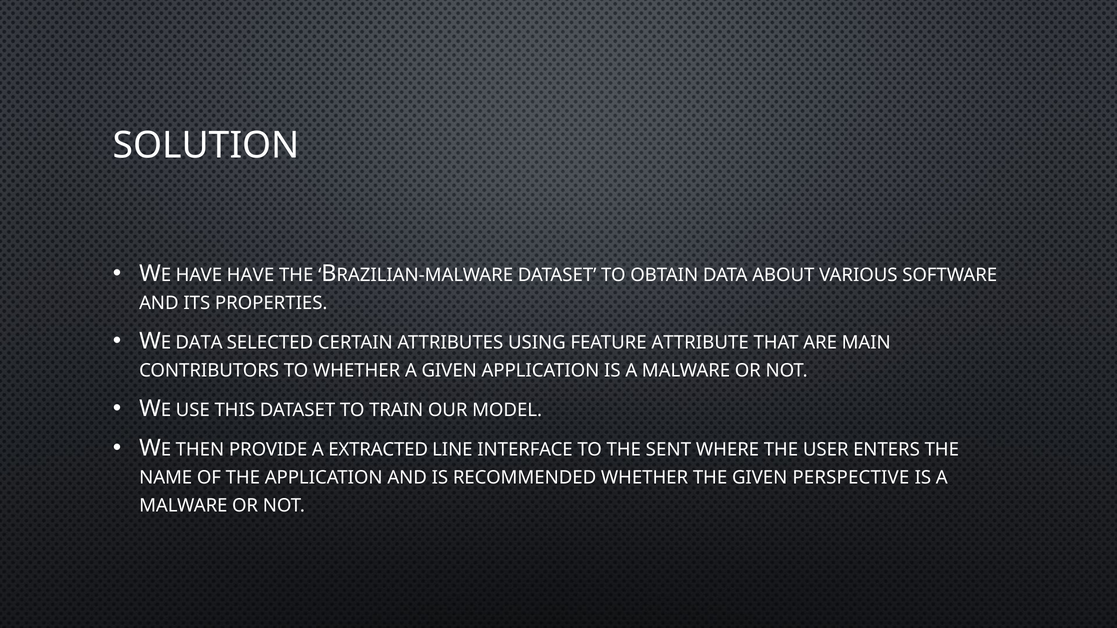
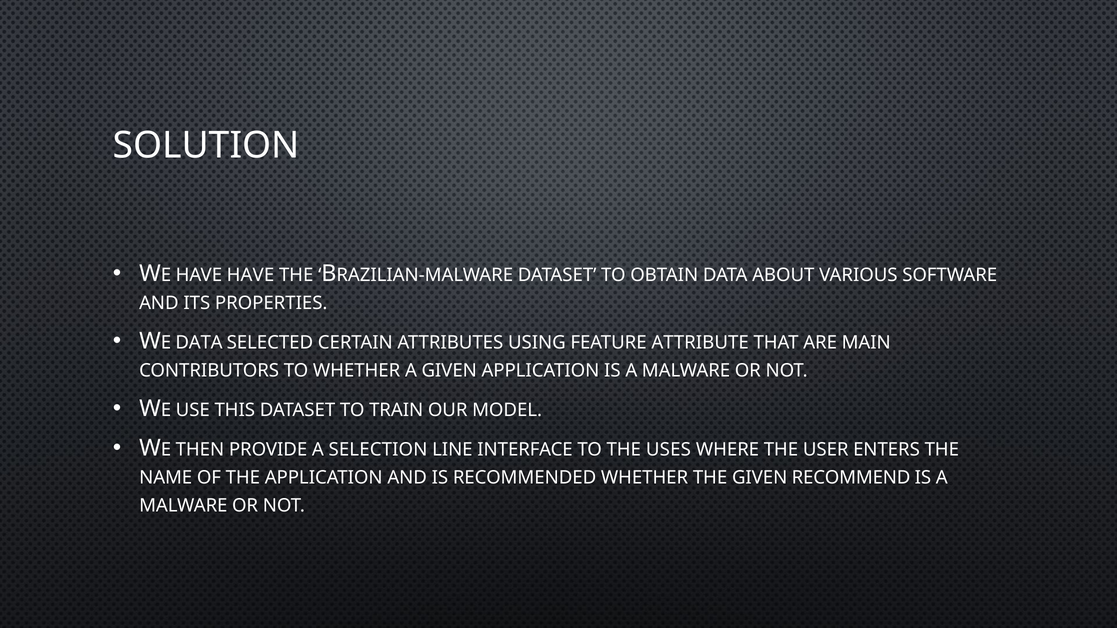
EXTRACTED: EXTRACTED -> SELECTION (378, 450)
SENT: SENT -> USES (668, 450)
PERSPECTIVE: PERSPECTIVE -> RECOMMEND (851, 478)
